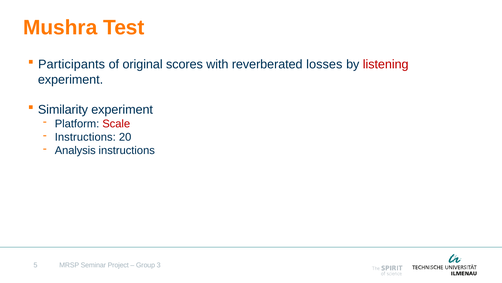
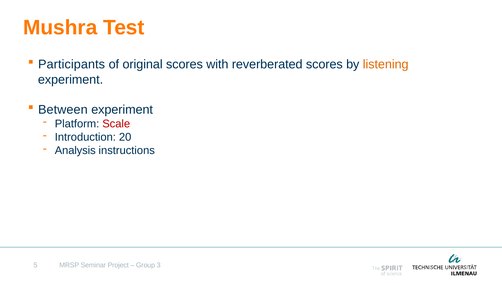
reverberated losses: losses -> scores (324, 64)
listening colour: red -> orange (386, 64)
Similarity: Similarity -> Between (63, 110)
Instructions: Instructions -> Introduction (85, 137)
